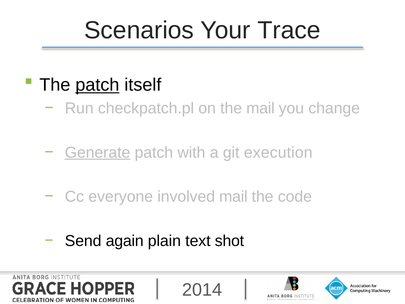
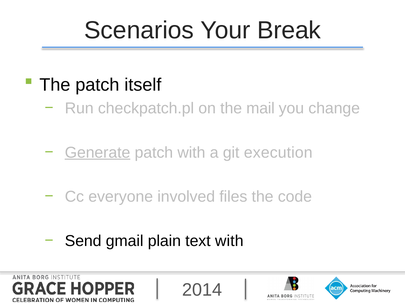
Trace: Trace -> Break (289, 30)
patch underline: present -> none (97, 85)
involved mail: mail -> files (233, 196)
again: again -> gmail (125, 241)
text shot: shot -> with (229, 241)
